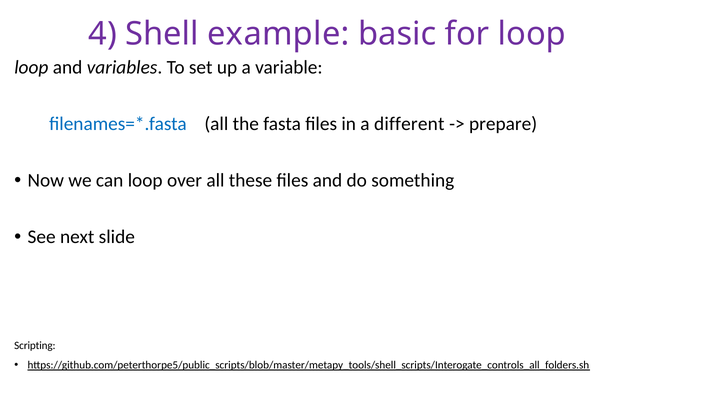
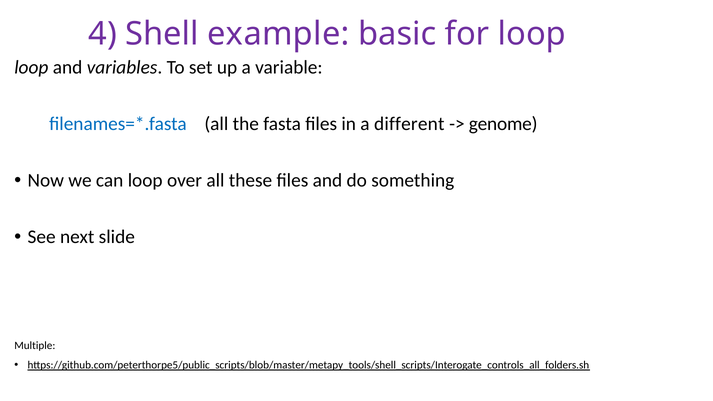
prepare: prepare -> genome (503, 124)
Scripting: Scripting -> Multiple (35, 346)
